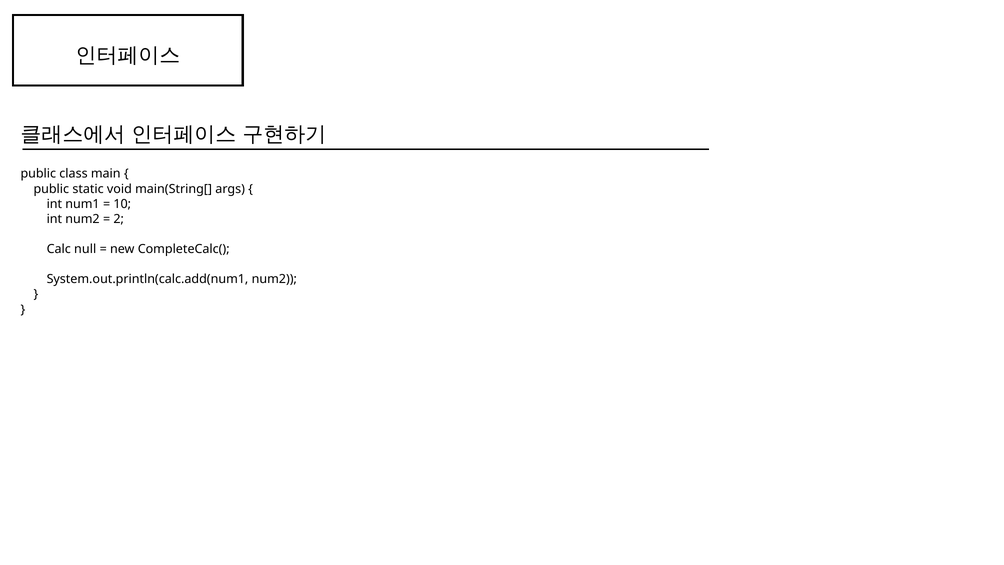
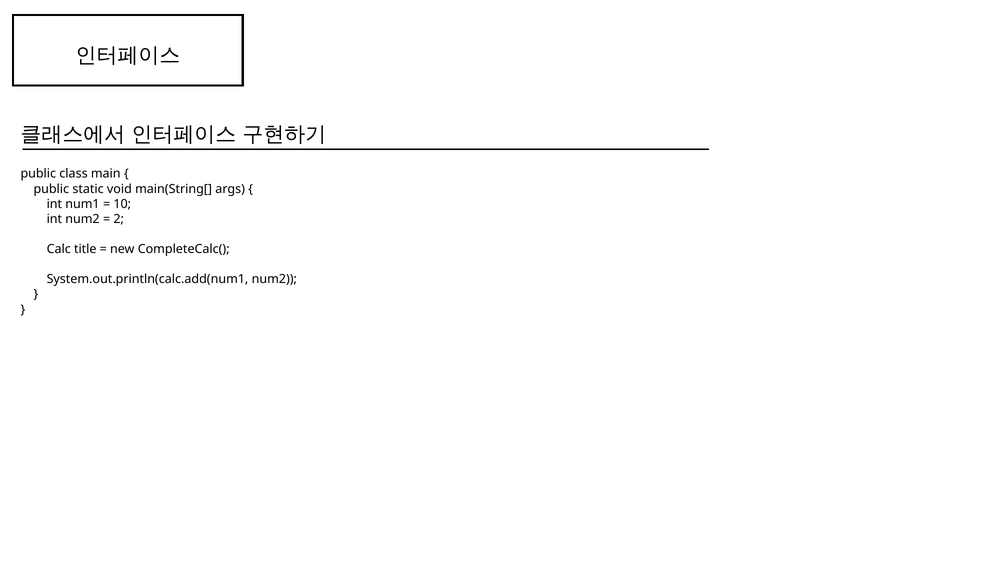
null: null -> title (85, 249)
